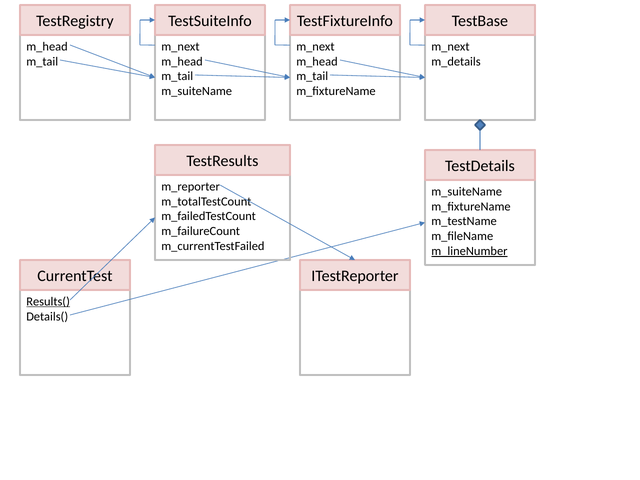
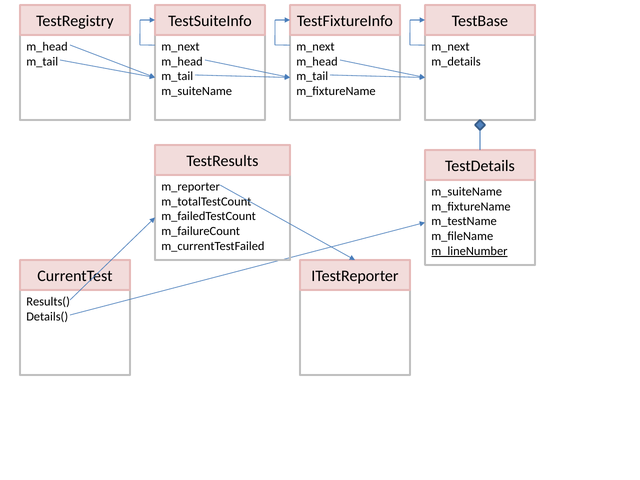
Results( underline: present -> none (48, 301)
